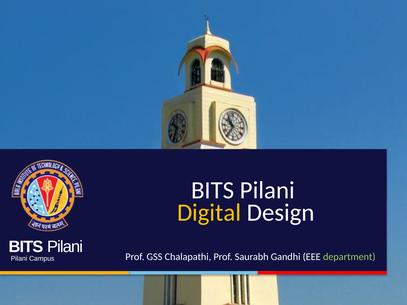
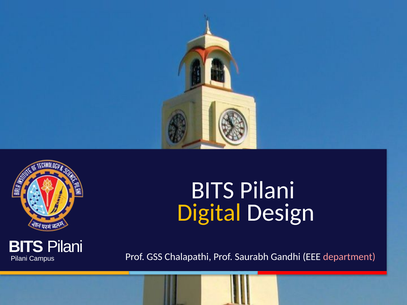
department colour: light green -> pink (349, 257)
